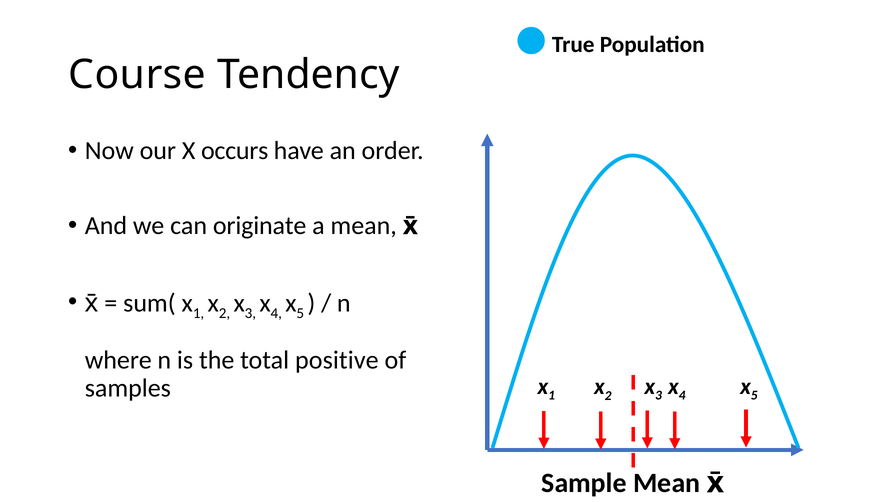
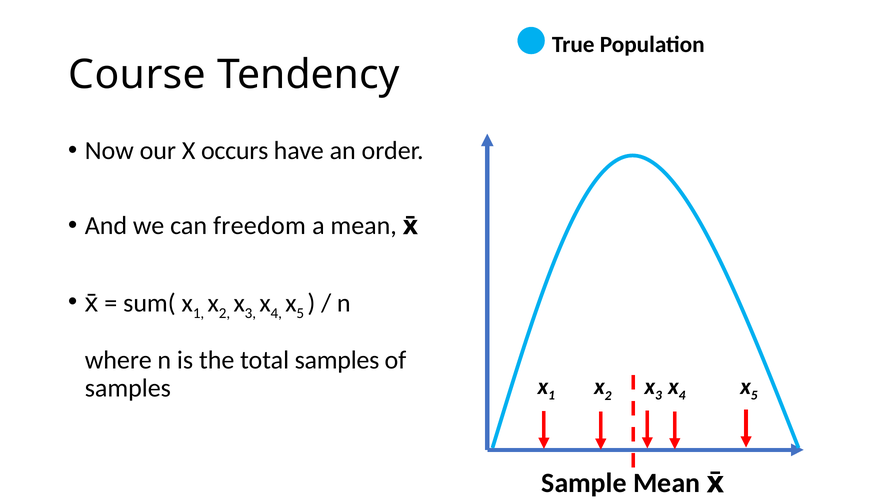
originate: originate -> freedom (259, 226)
total positive: positive -> samples (337, 360)
